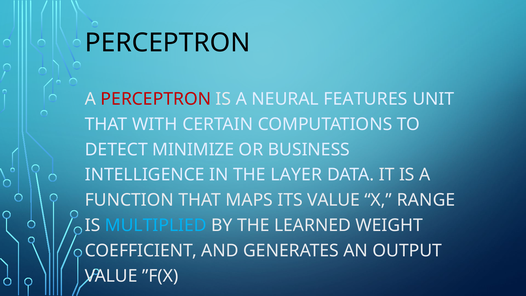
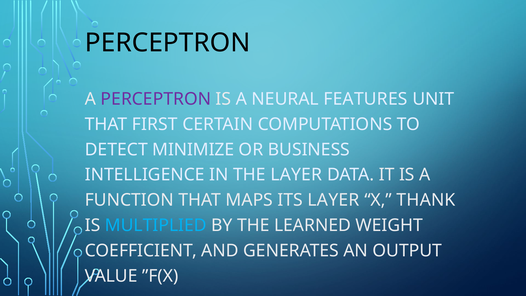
PERCEPTRON colour: red -> purple (156, 99)
WITH: WITH -> FIRST (155, 124)
ITS VALUE: VALUE -> LAYER (333, 200)
RANGE: RANGE -> THANK (426, 200)
